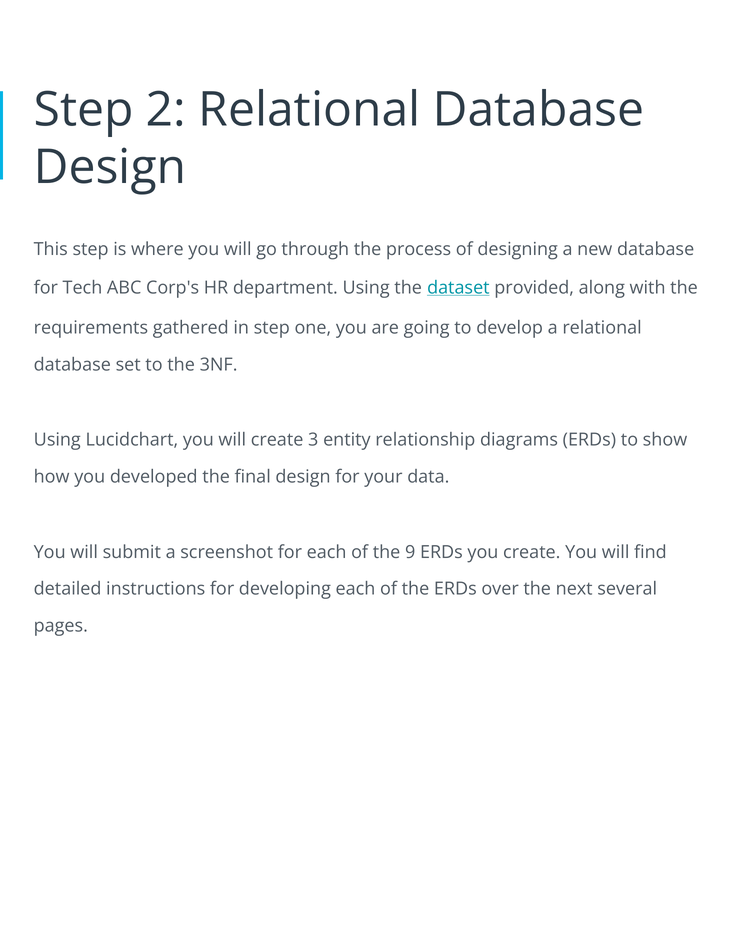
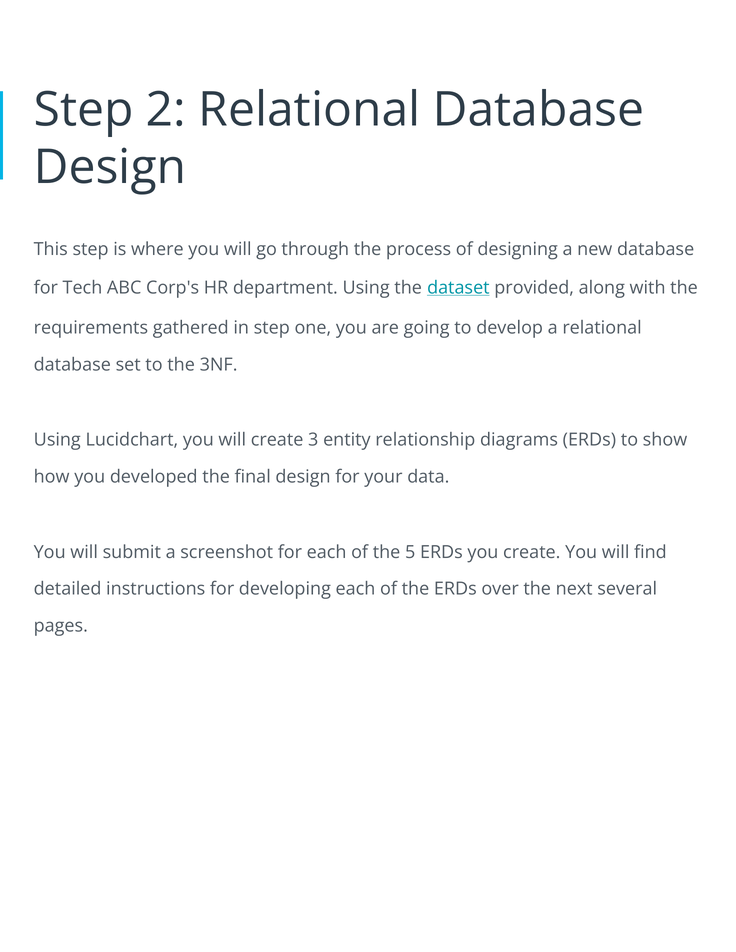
9: 9 -> 5 (410, 552)
